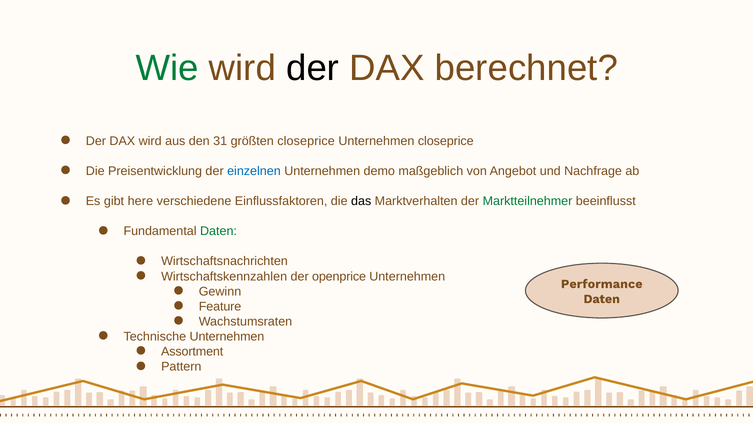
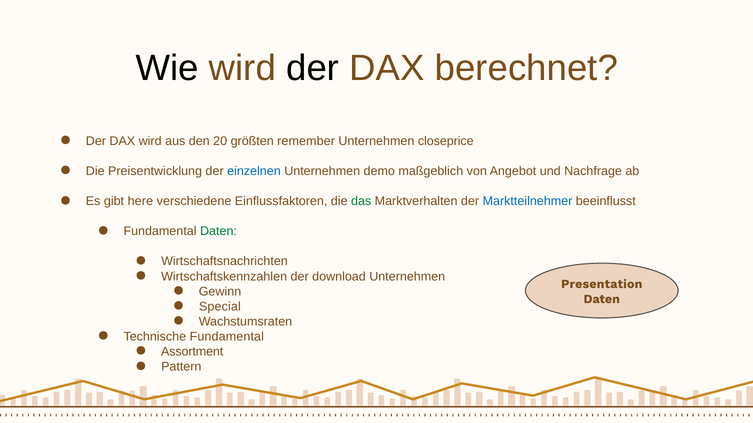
Wie colour: green -> black (167, 68)
31: 31 -> 20 (220, 141)
größten closeprice: closeprice -> remember (306, 141)
das colour: black -> green (361, 201)
Marktteilnehmer colour: green -> blue (527, 201)
openprice: openprice -> download (339, 277)
Performance: Performance -> Presentation (602, 284)
Feature: Feature -> Special (220, 307)
Technische Unternehmen: Unternehmen -> Fundamental (227, 337)
